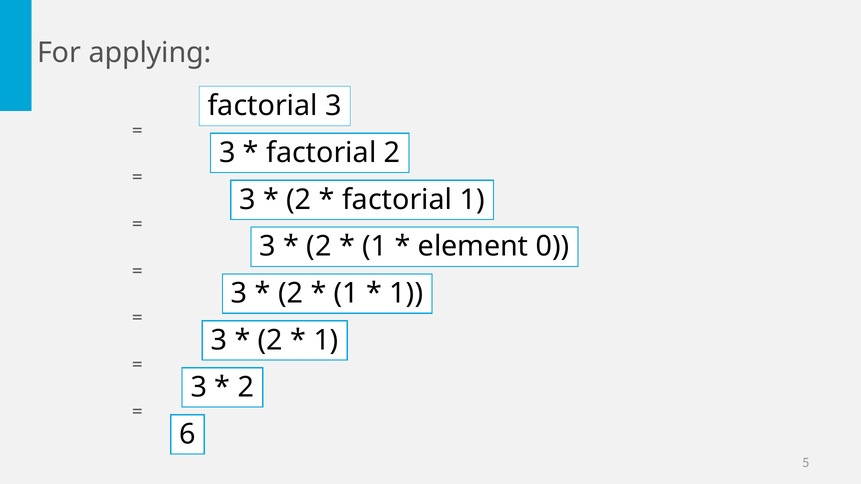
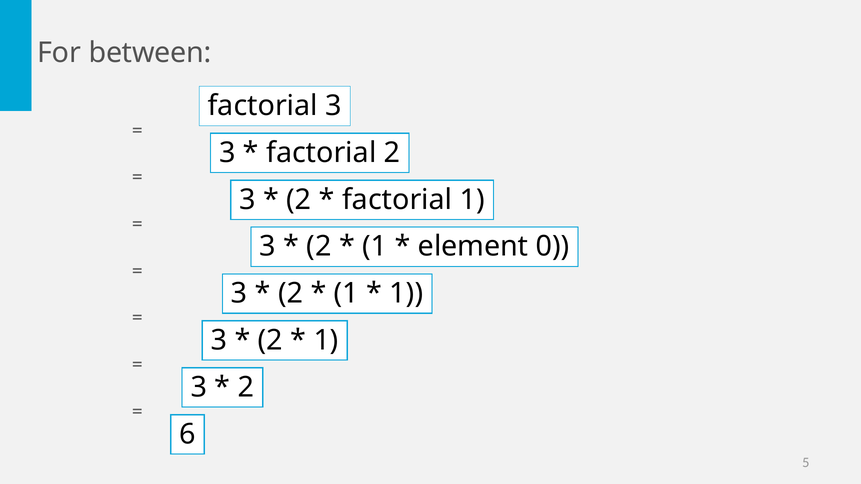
applying: applying -> between (150, 53)
